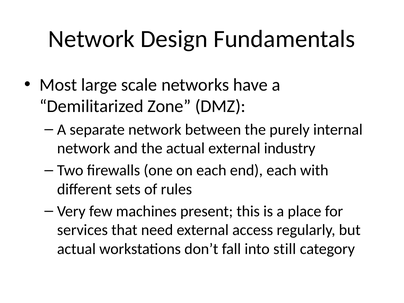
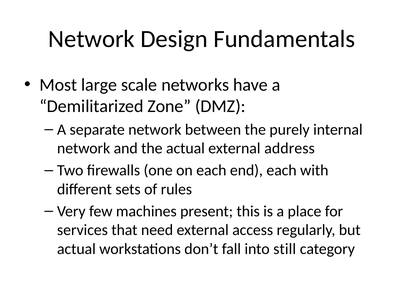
industry: industry -> address (290, 148)
